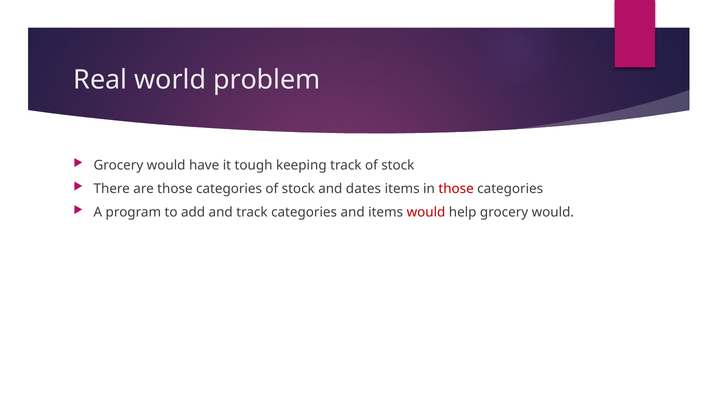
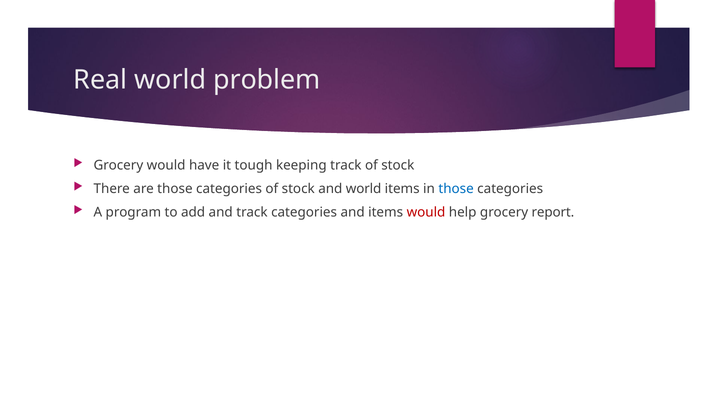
and dates: dates -> world (364, 189)
those colour: red -> blue (456, 189)
help grocery would: would -> report (553, 212)
